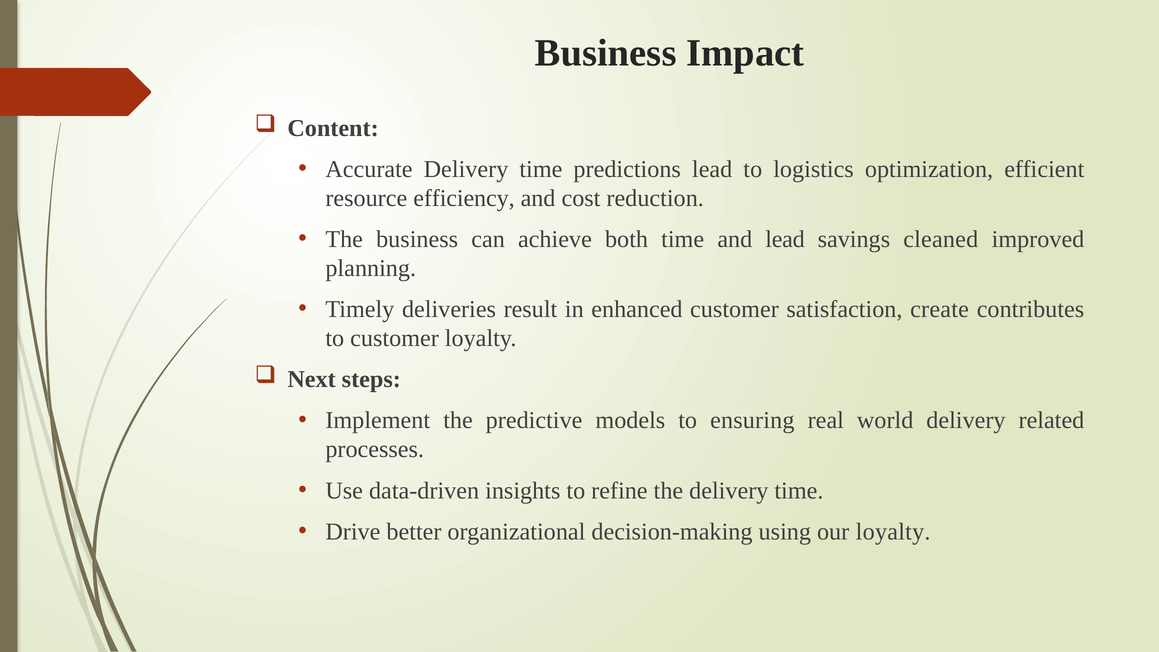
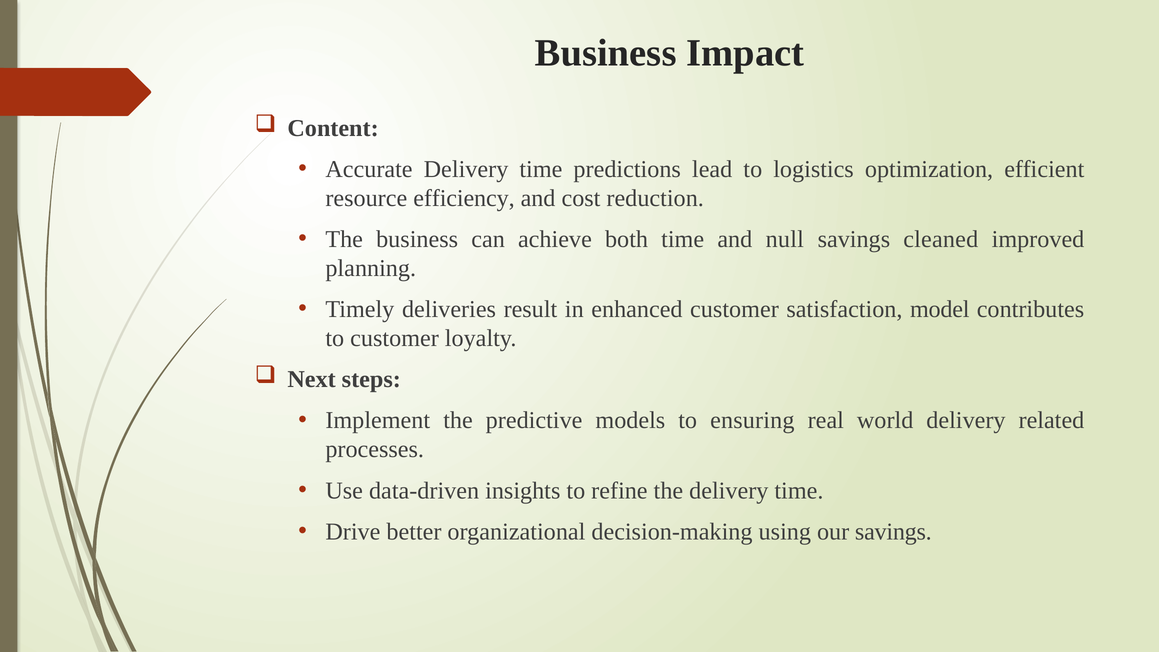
and lead: lead -> null (785, 239)
create: create -> model (940, 309)
our loyalty: loyalty -> savings (893, 532)
